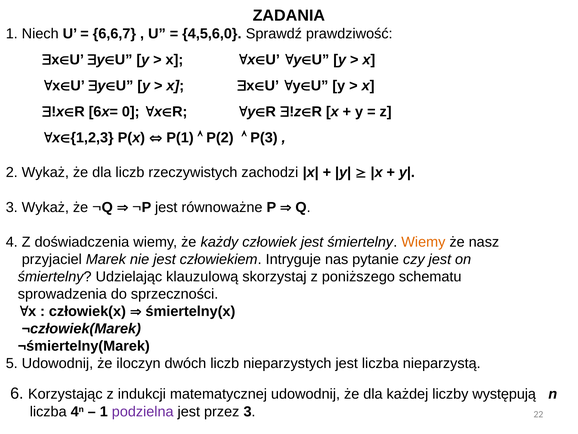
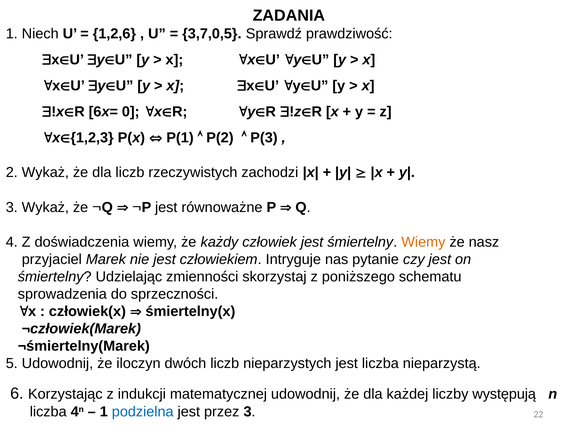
6,6,7: 6,6,7 -> 1,2,6 (114, 34)
4,5,6,0: 4,5,6,0 -> 3,7,0,5 (212, 34)
klauzulową: klauzulową -> zmienności (202, 276)
podzielna colour: purple -> blue (143, 411)
